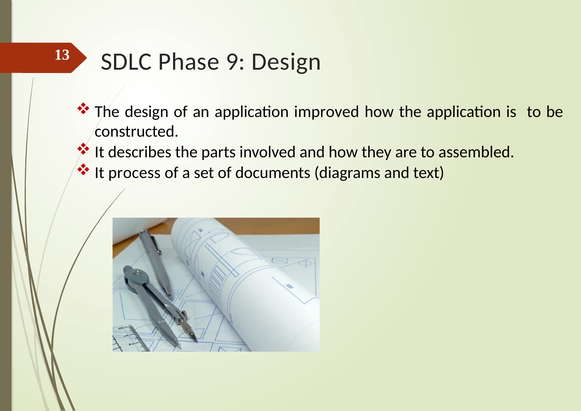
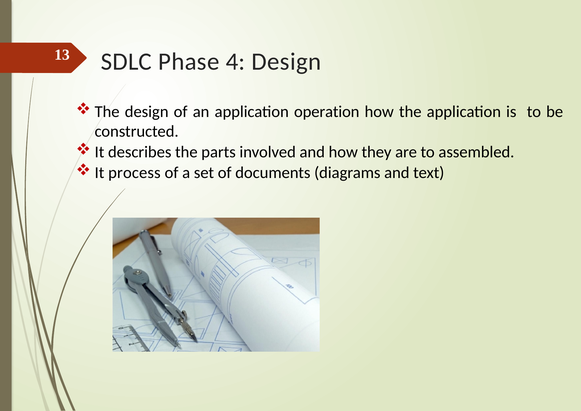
9: 9 -> 4 (235, 61)
improved: improved -> operation (327, 112)
